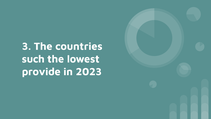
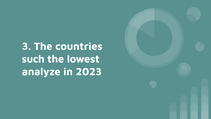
provide: provide -> analyze (41, 72)
